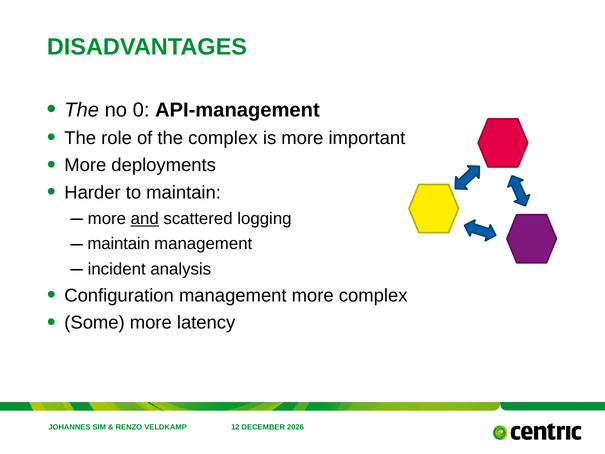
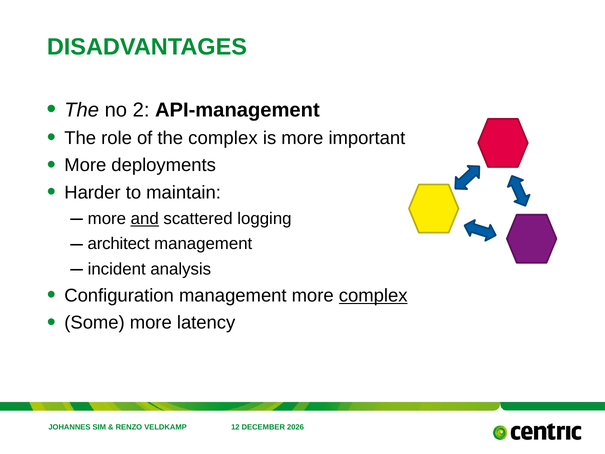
0: 0 -> 2 (141, 110)
maintain: maintain -> architect (119, 244)
complex underline: none -> present (373, 295)
